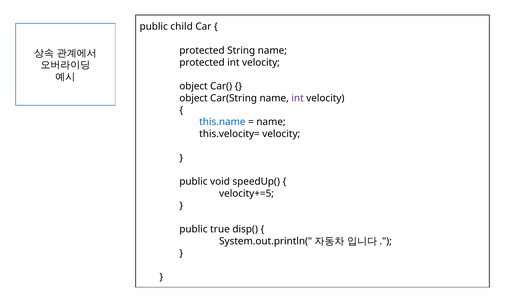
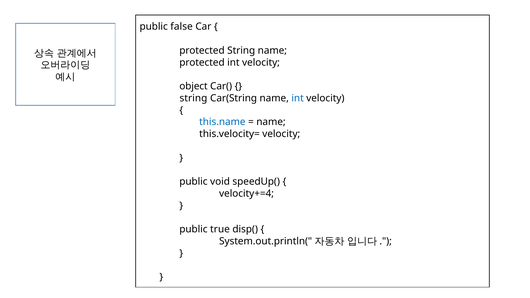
child: child -> false (182, 27)
object: object -> string (193, 98)
int colour: purple -> blue (298, 98)
velocity+=5: velocity+=5 -> velocity+=4 (247, 194)
